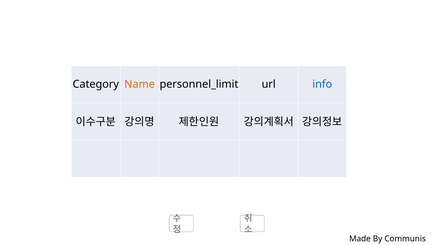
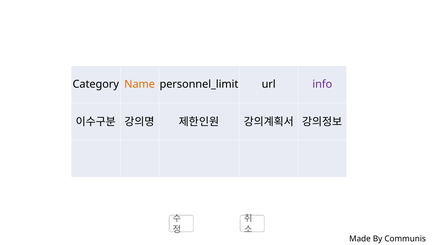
info colour: blue -> purple (322, 84)
